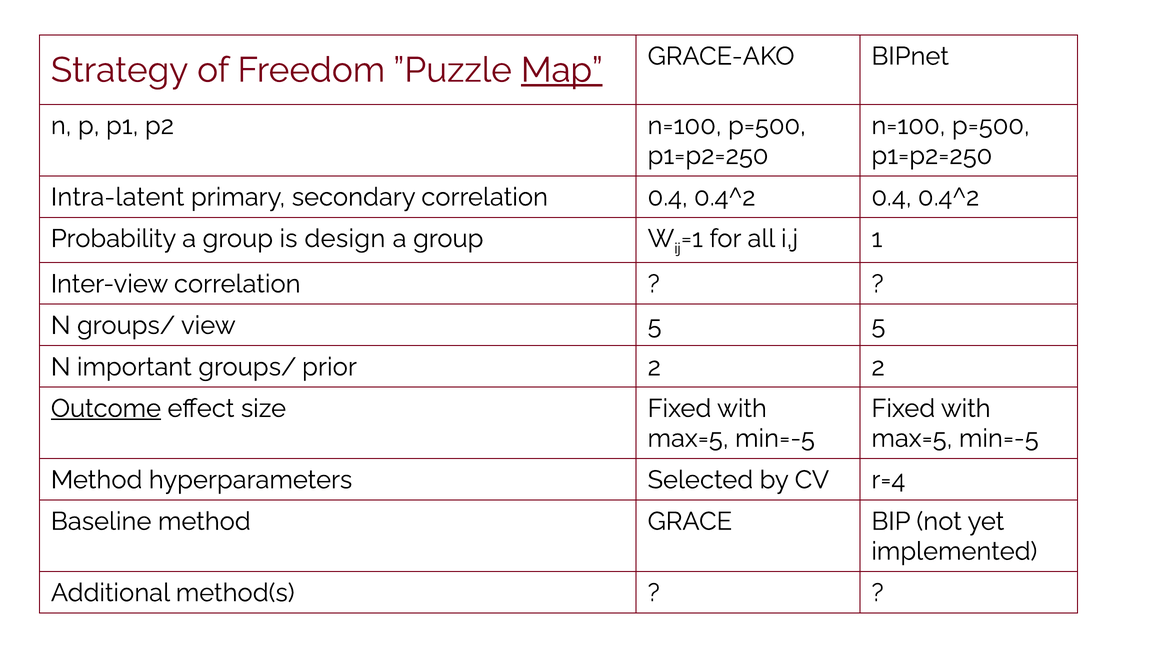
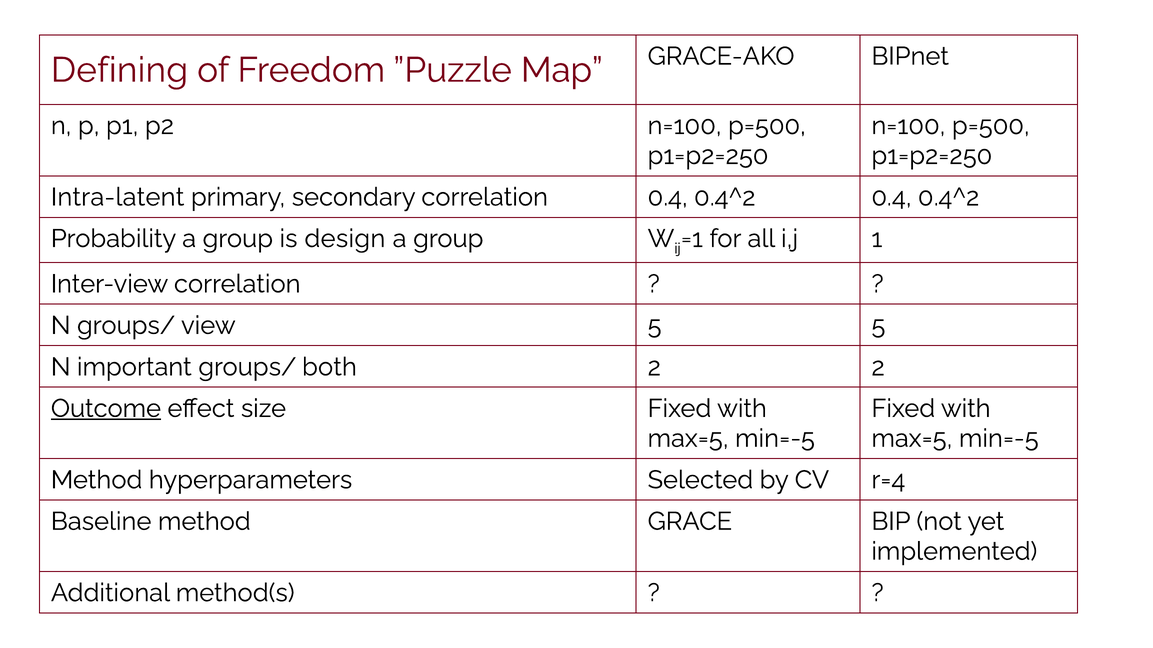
Strategy: Strategy -> Defining (119, 70)
Map underline: present -> none (562, 70)
prior: prior -> both (329, 367)
